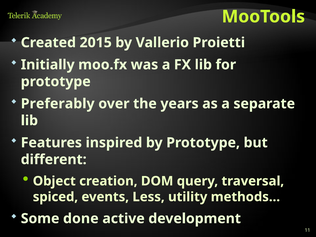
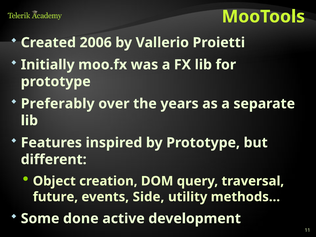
2015: 2015 -> 2006 (96, 43)
spiced: spiced -> future (55, 197)
Less: Less -> Side (148, 197)
